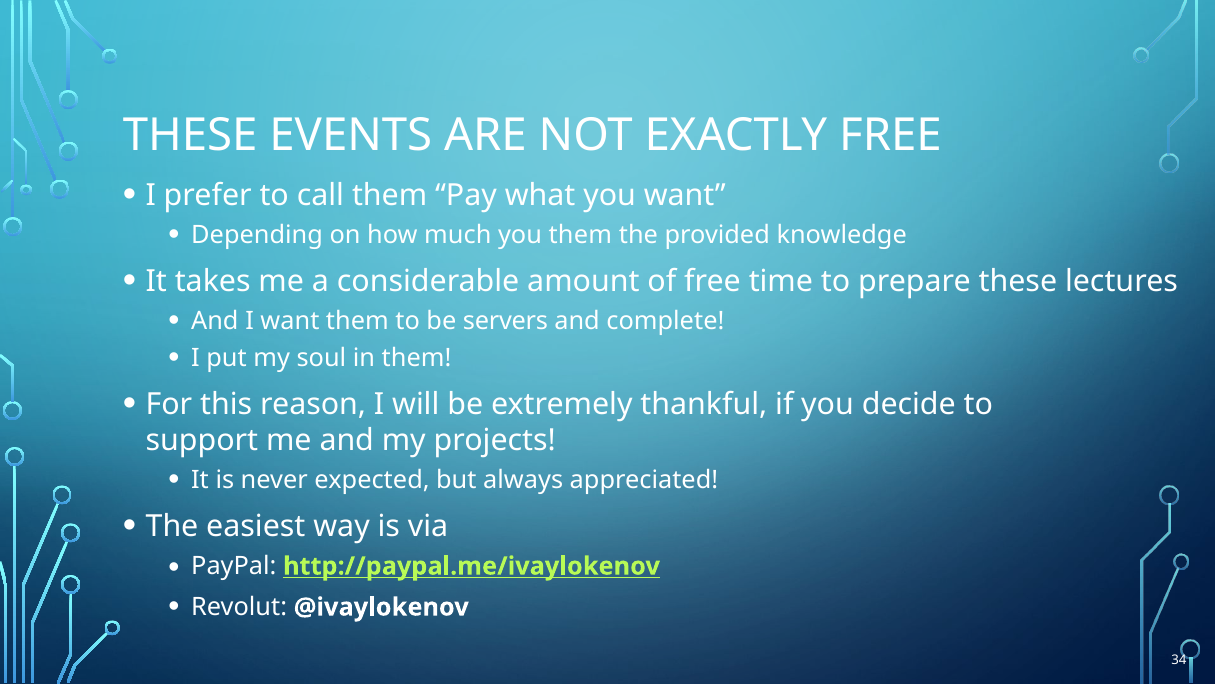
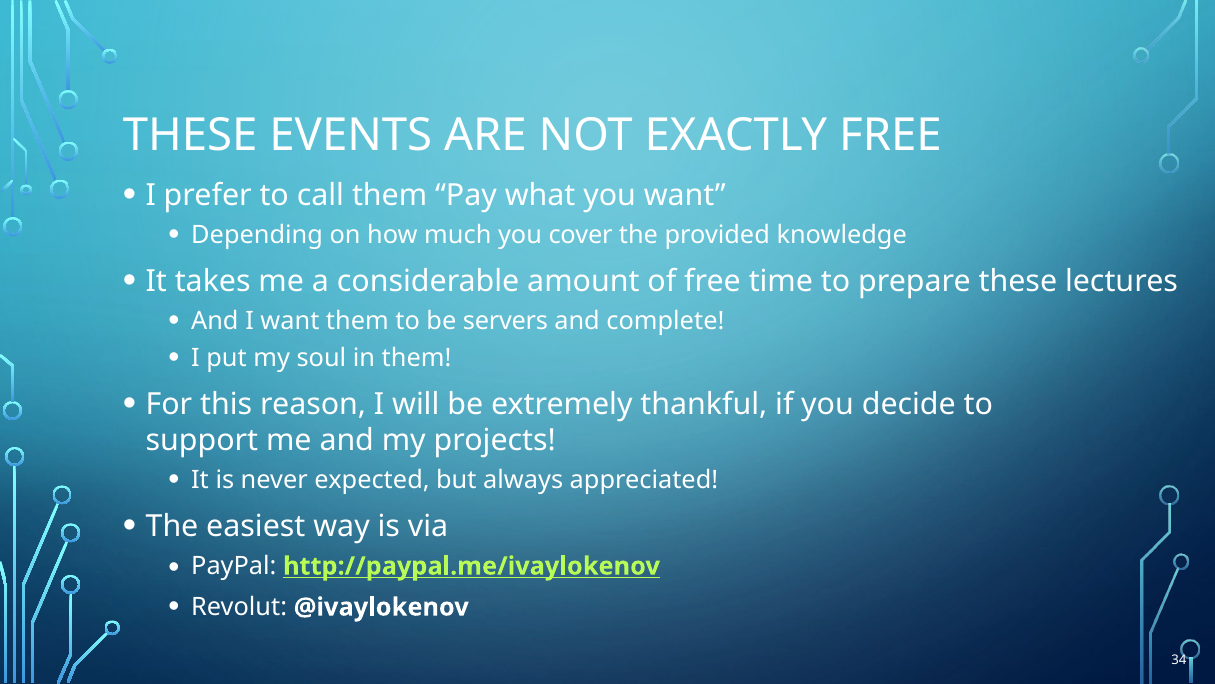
you them: them -> cover (581, 235)
